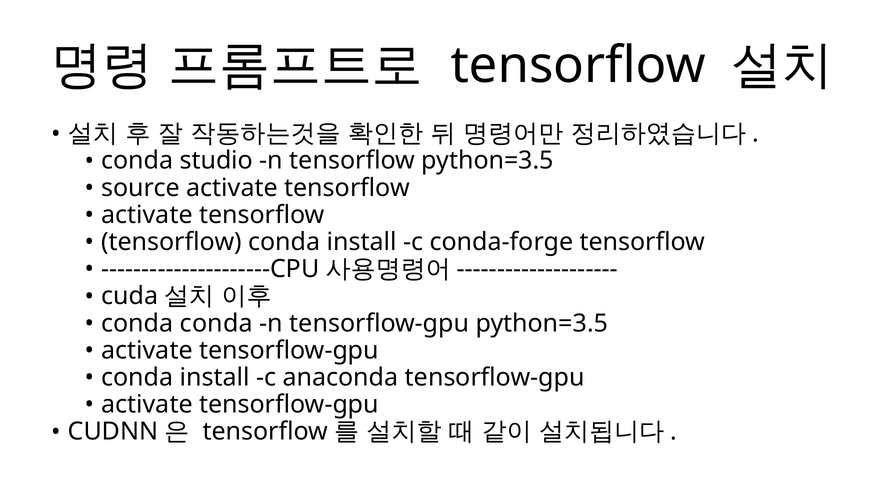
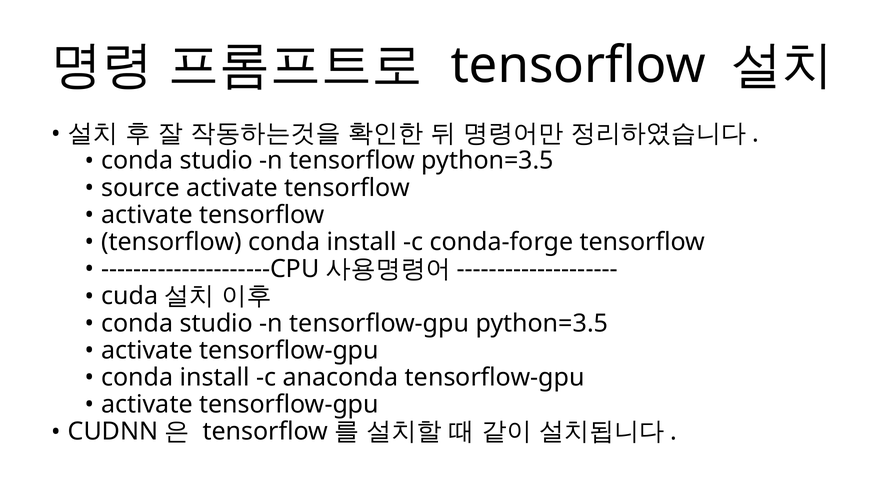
conda: conda -> studio (216, 323)
